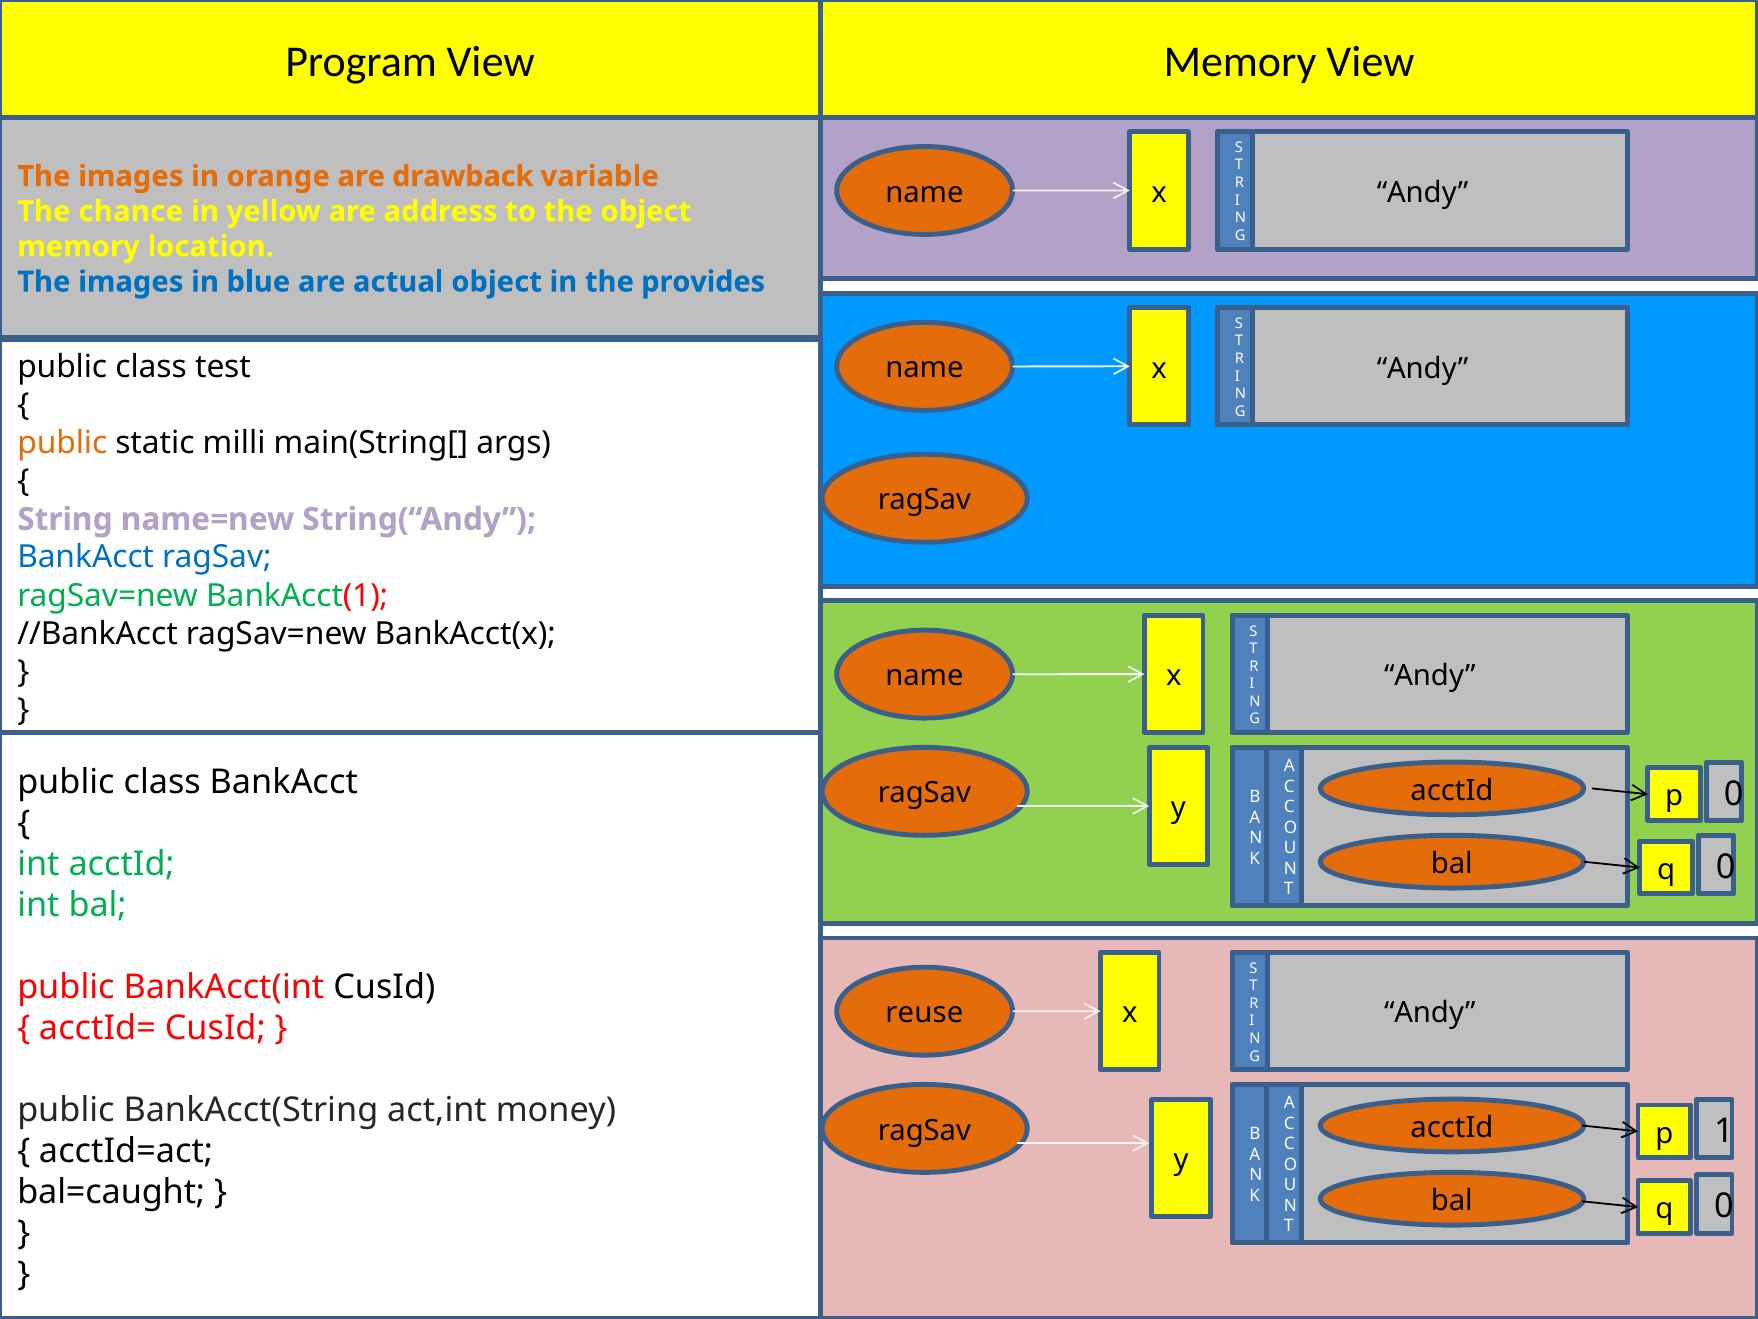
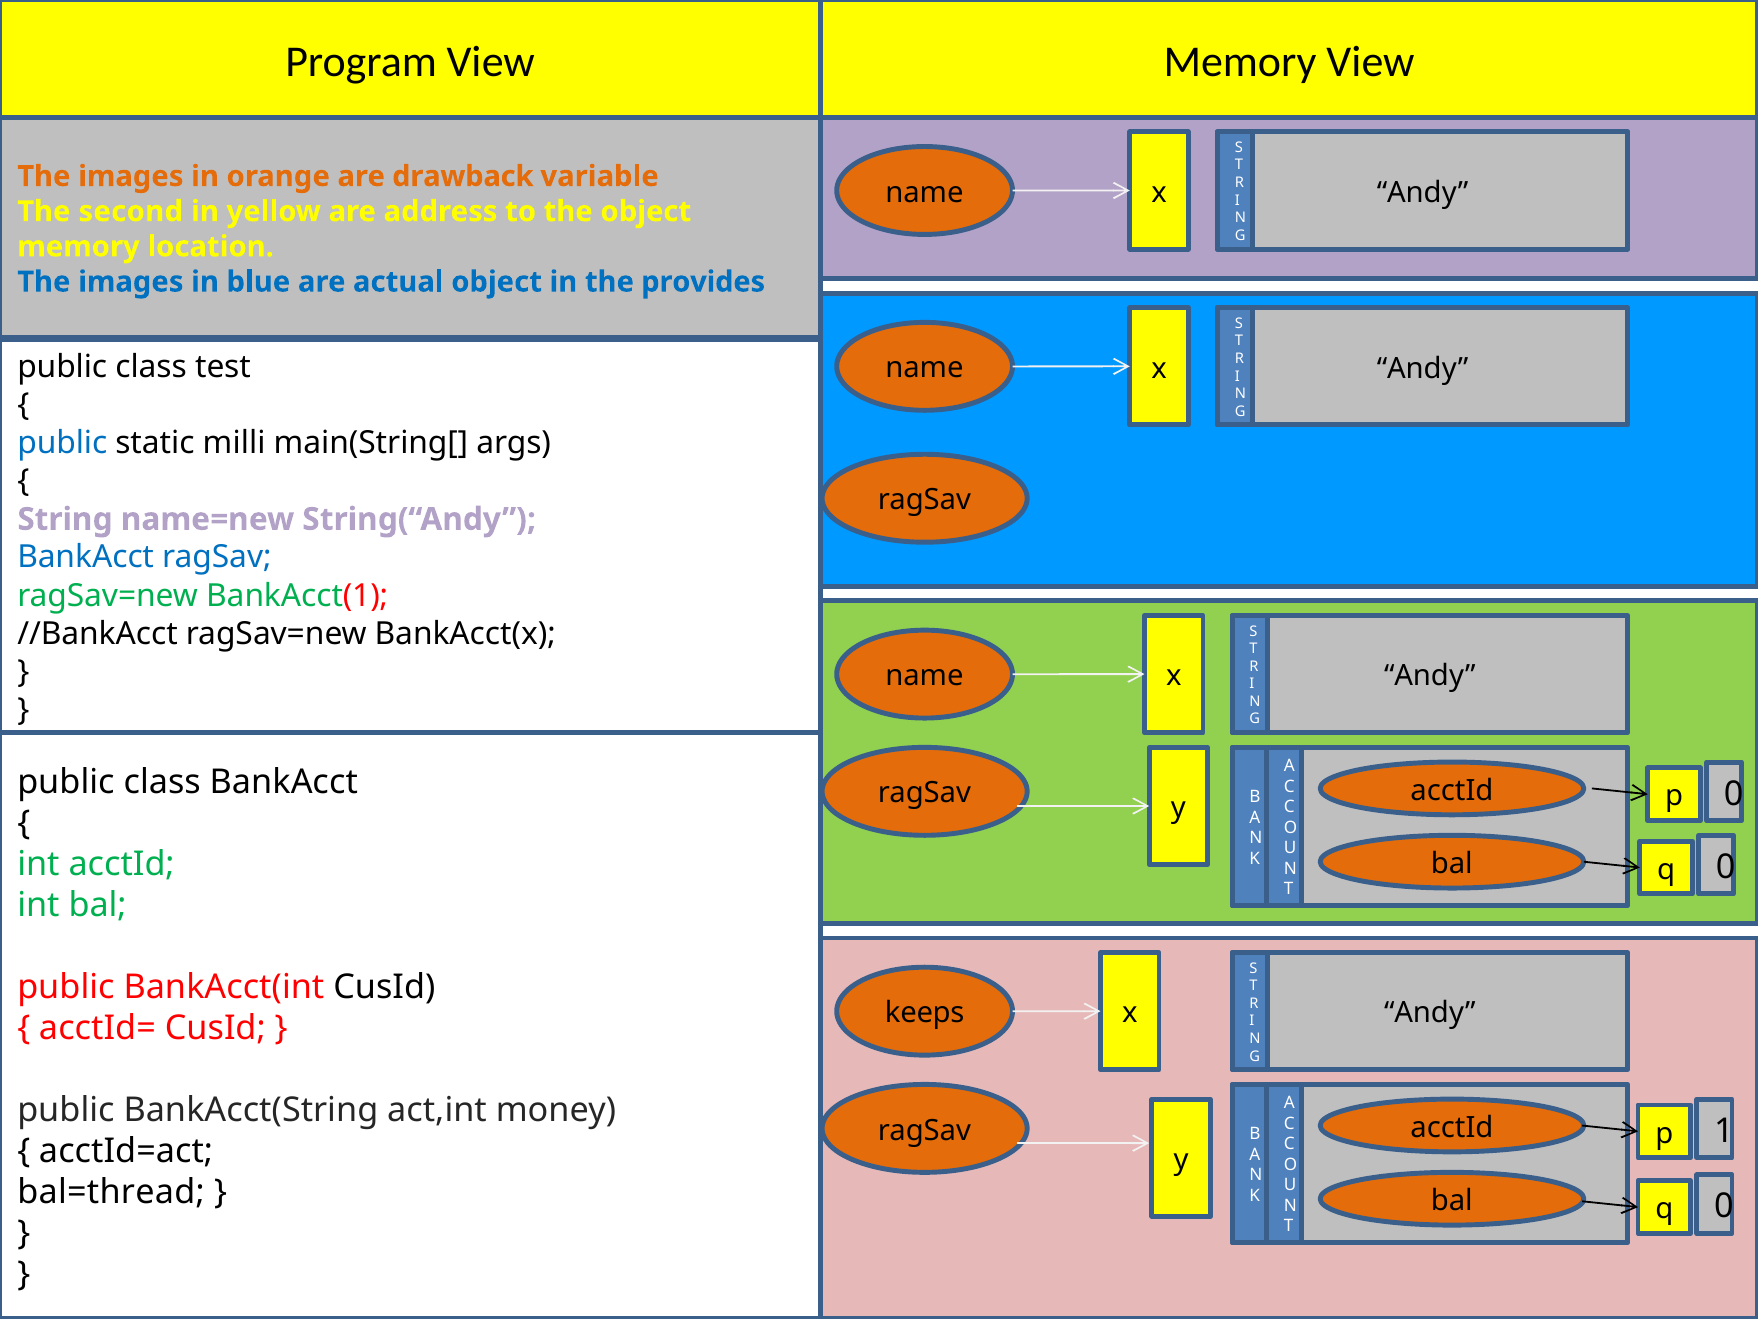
chance: chance -> second (131, 211)
public colour: orange -> blue (62, 443)
reuse: reuse -> keeps (925, 1013)
bal=caught: bal=caught -> bal=thread (111, 1192)
